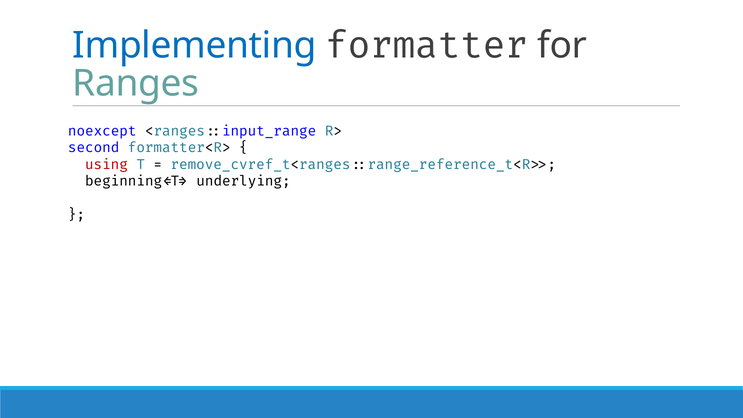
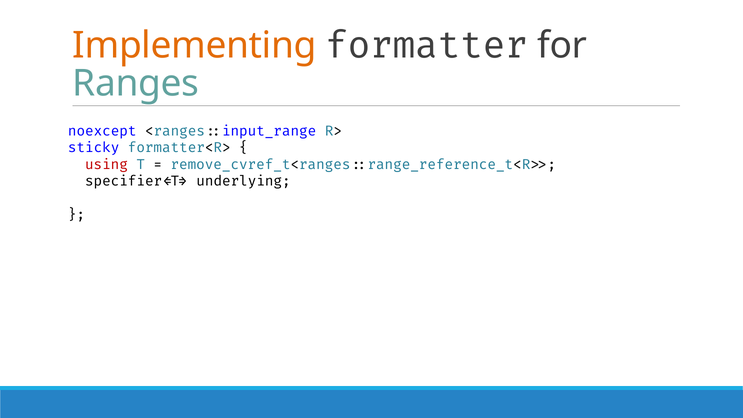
Implementing colour: blue -> orange (194, 45)
second: second -> sticky (94, 148)
beginning<T>: beginning<T> -> specifier<T> (136, 181)
